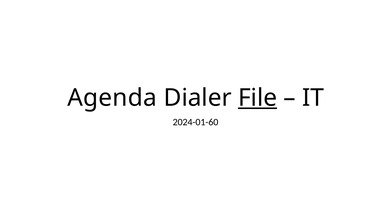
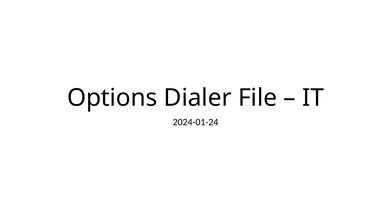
Agenda: Agenda -> Options (112, 98)
File underline: present -> none (258, 98)
2024-01-60: 2024-01-60 -> 2024-01-24 (195, 122)
